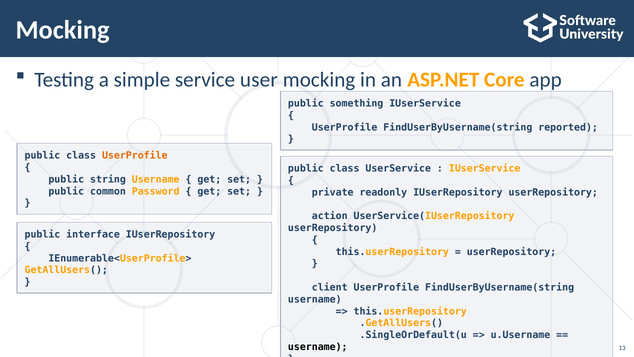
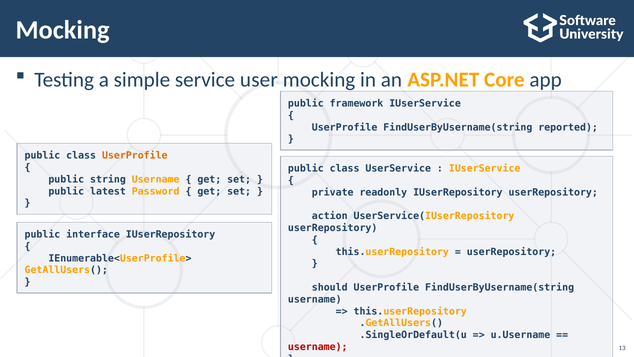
something: something -> framework (356, 103)
common: common -> latest (108, 191)
client: client -> should (330, 287)
username colour: black -> red (318, 347)
